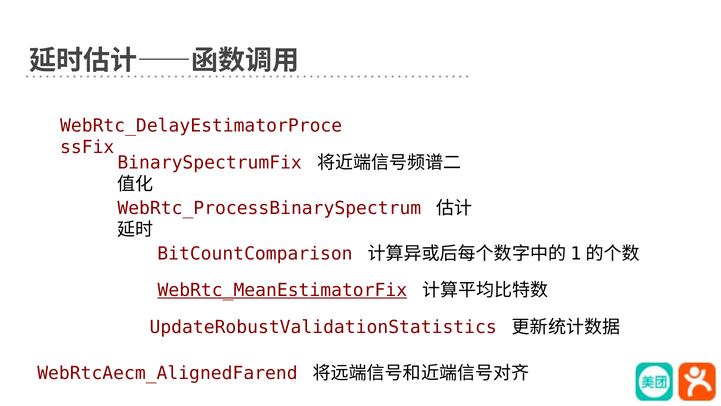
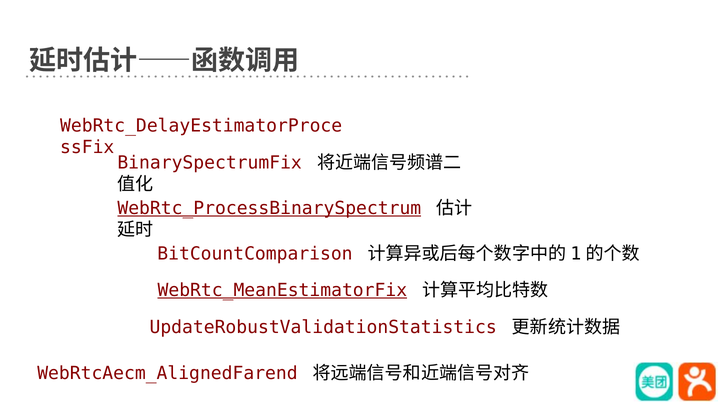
WebRtc_ProcessBinarySpectrum underline: none -> present (269, 208)
